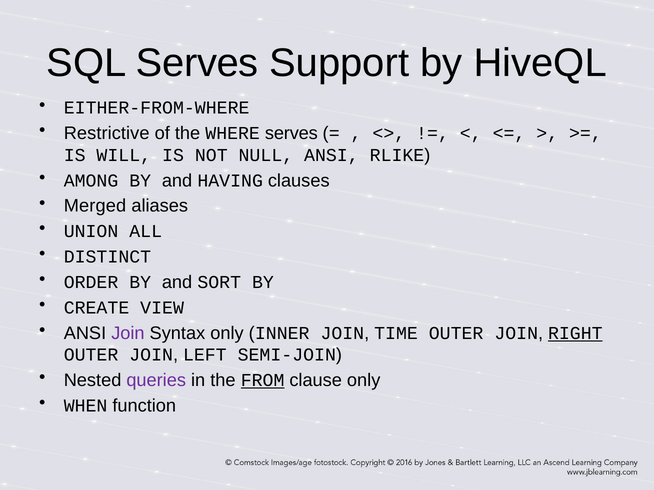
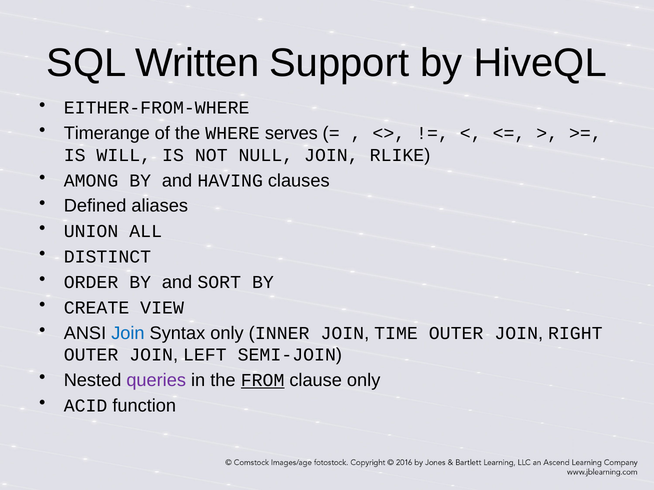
SQL Serves: Serves -> Written (197, 63)
Restrictive: Restrictive -> Timerange (107, 134)
NULL ANSI: ANSI -> JOIN (331, 155)
Merged: Merged -> Defined (95, 206)
Join colour: purple -> blue (128, 333)
RIGHT underline: present -> none (575, 333)
WHEN: WHEN -> ACID (86, 406)
